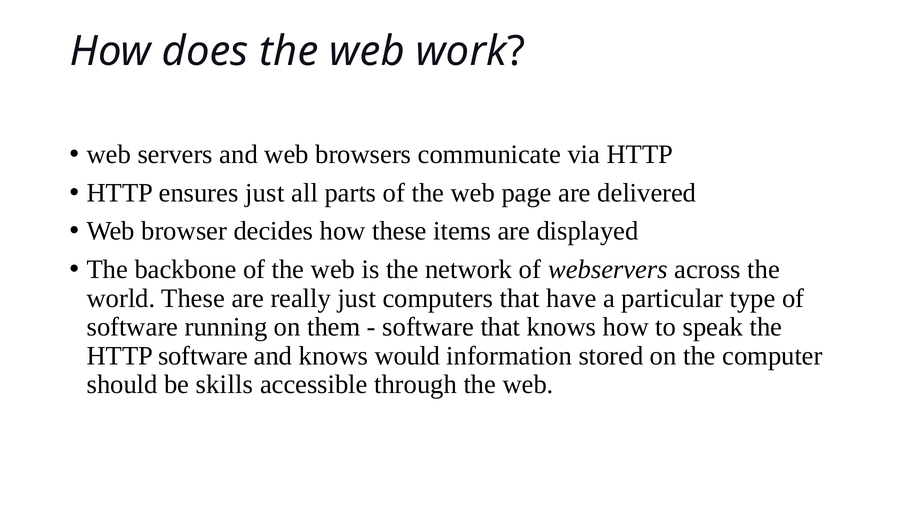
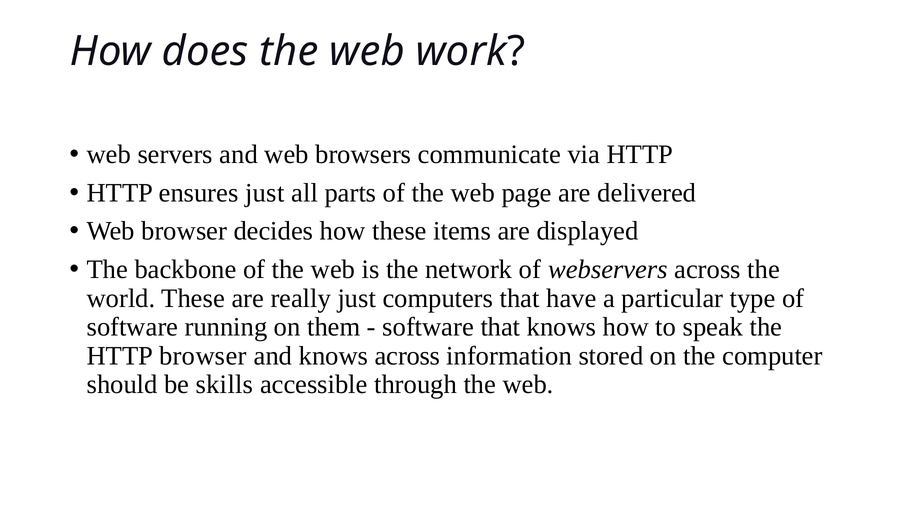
HTTP software: software -> browser (203, 355)
knows would: would -> across (408, 355)
